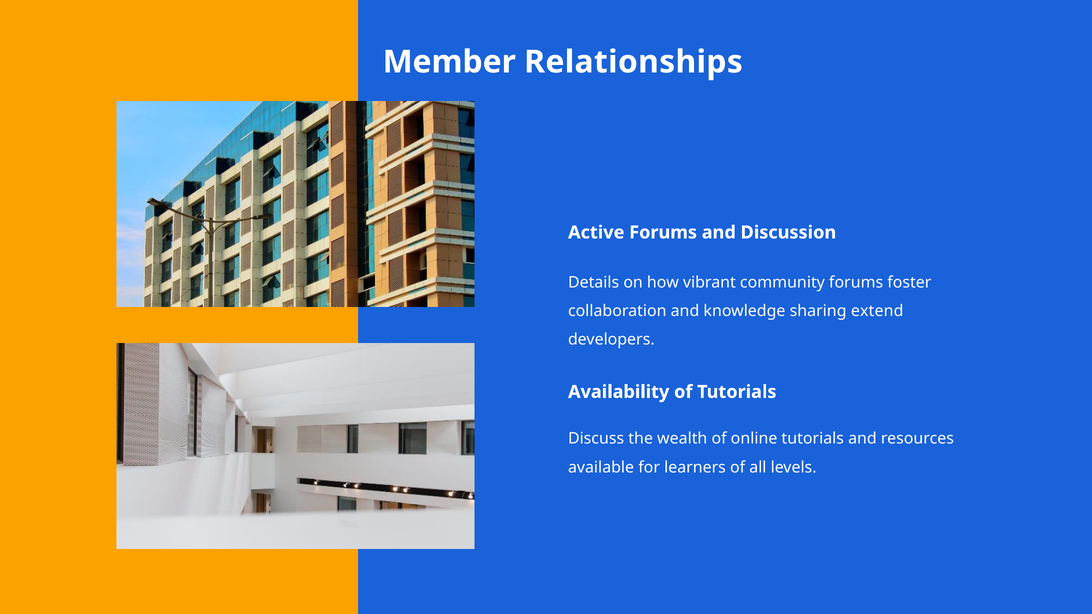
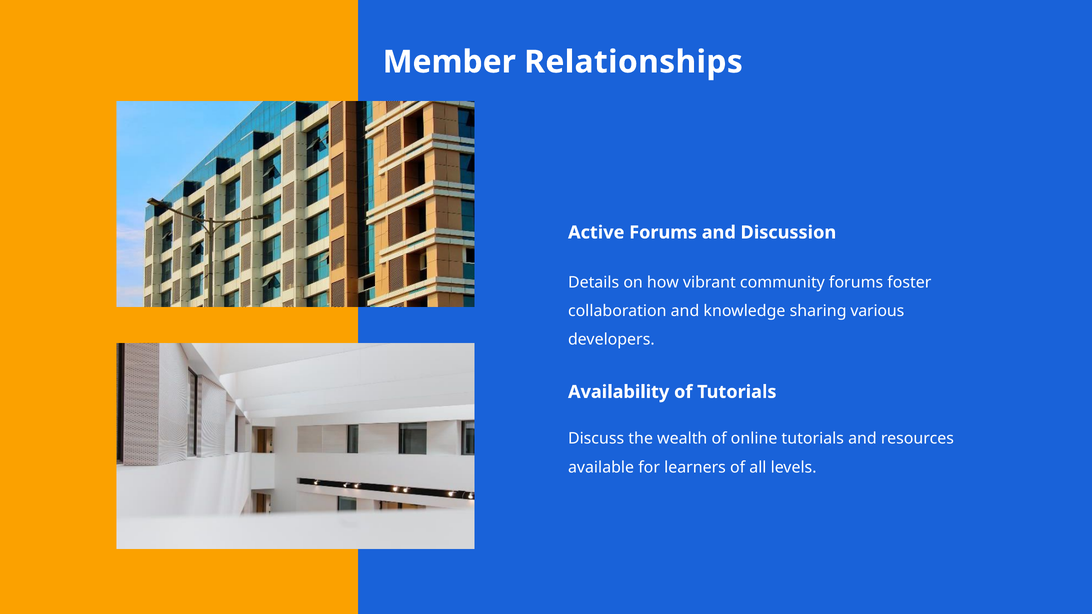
extend: extend -> various (877, 311)
